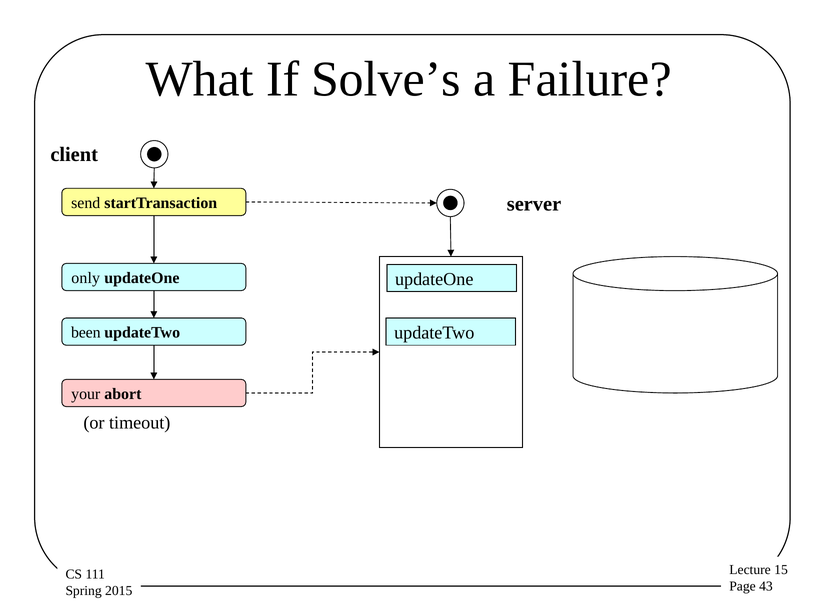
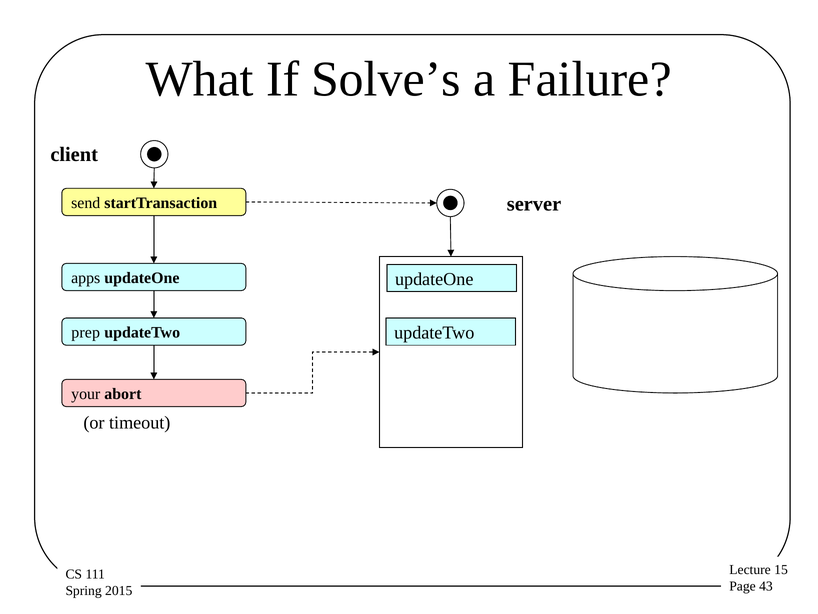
only: only -> apps (86, 278)
been: been -> prep (86, 332)
